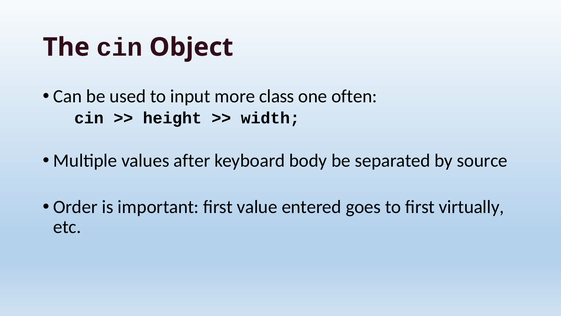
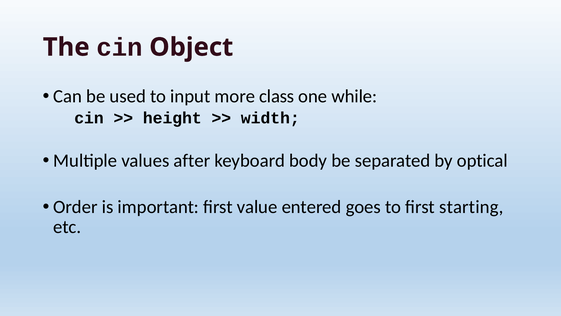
often: often -> while (354, 96)
source: source -> optical (482, 160)
virtually: virtually -> starting (471, 207)
